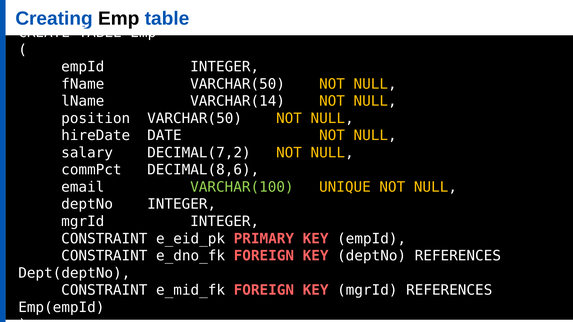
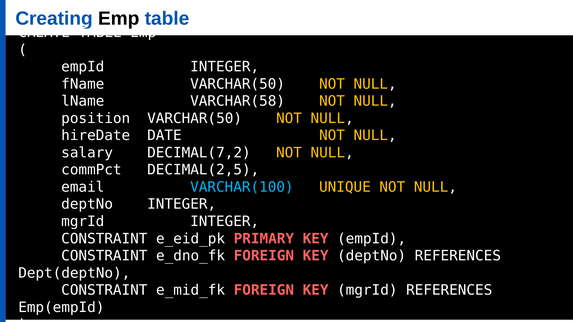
VARCHAR(14: VARCHAR(14 -> VARCHAR(58 (238, 101)
DECIMAL(8,6: DECIMAL(8,6 -> DECIMAL(2,5 (203, 170)
VARCHAR(100 colour: light green -> light blue (242, 187)
